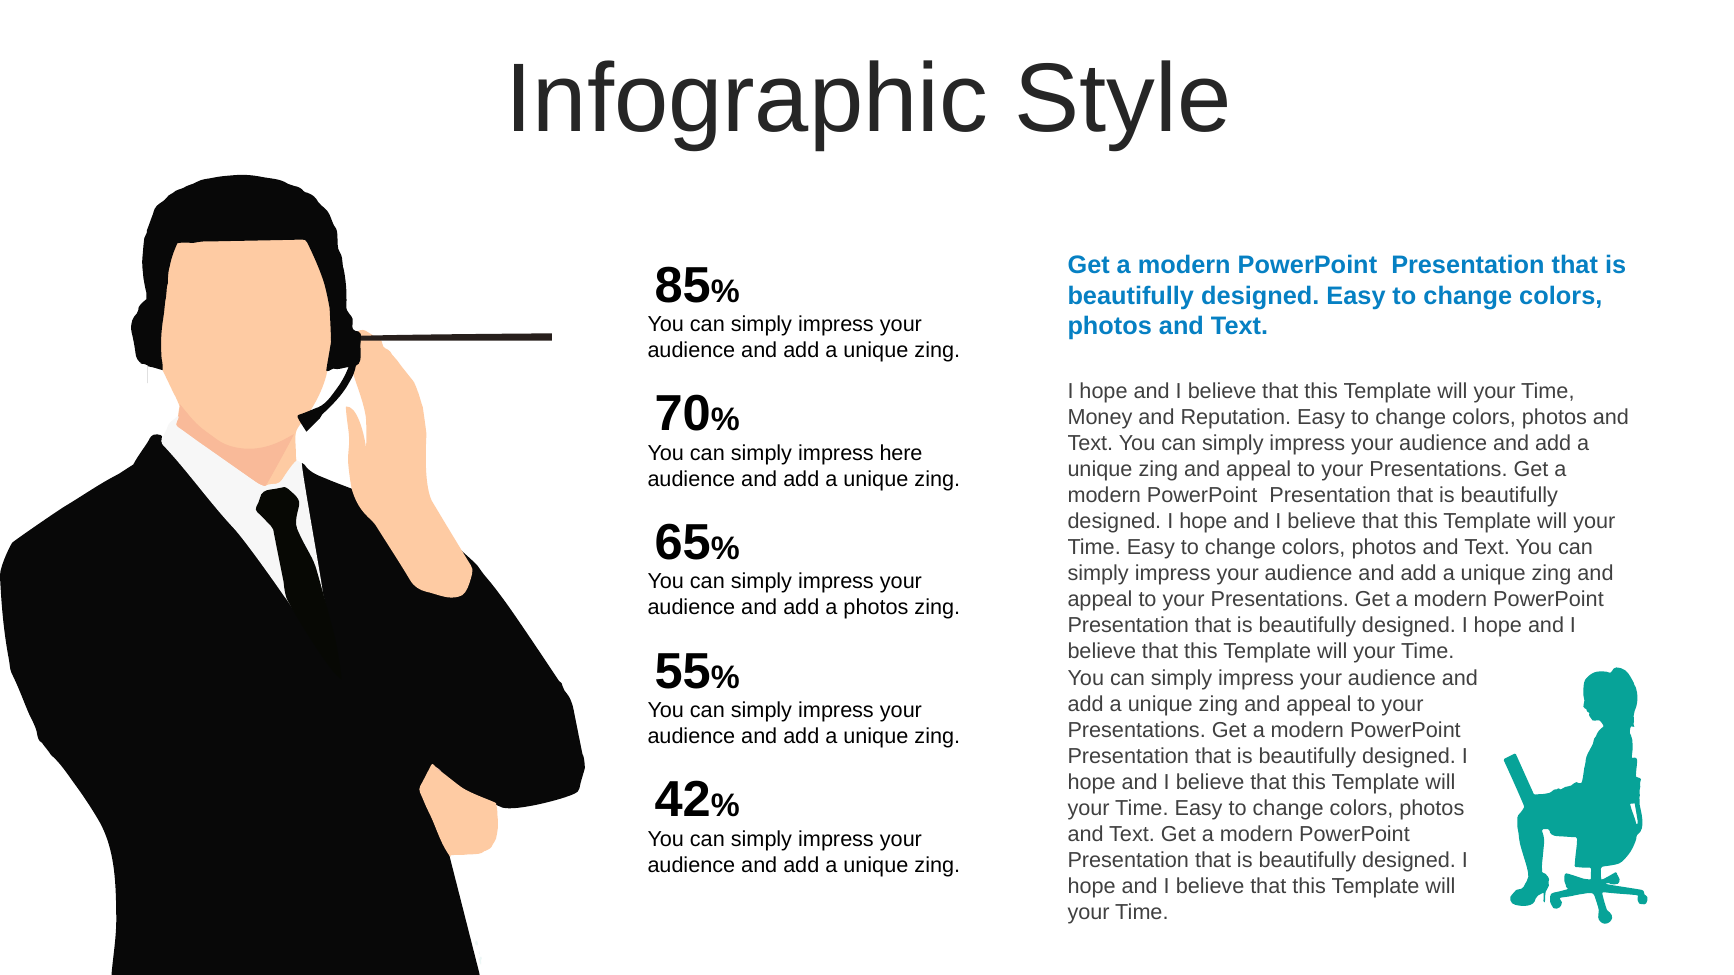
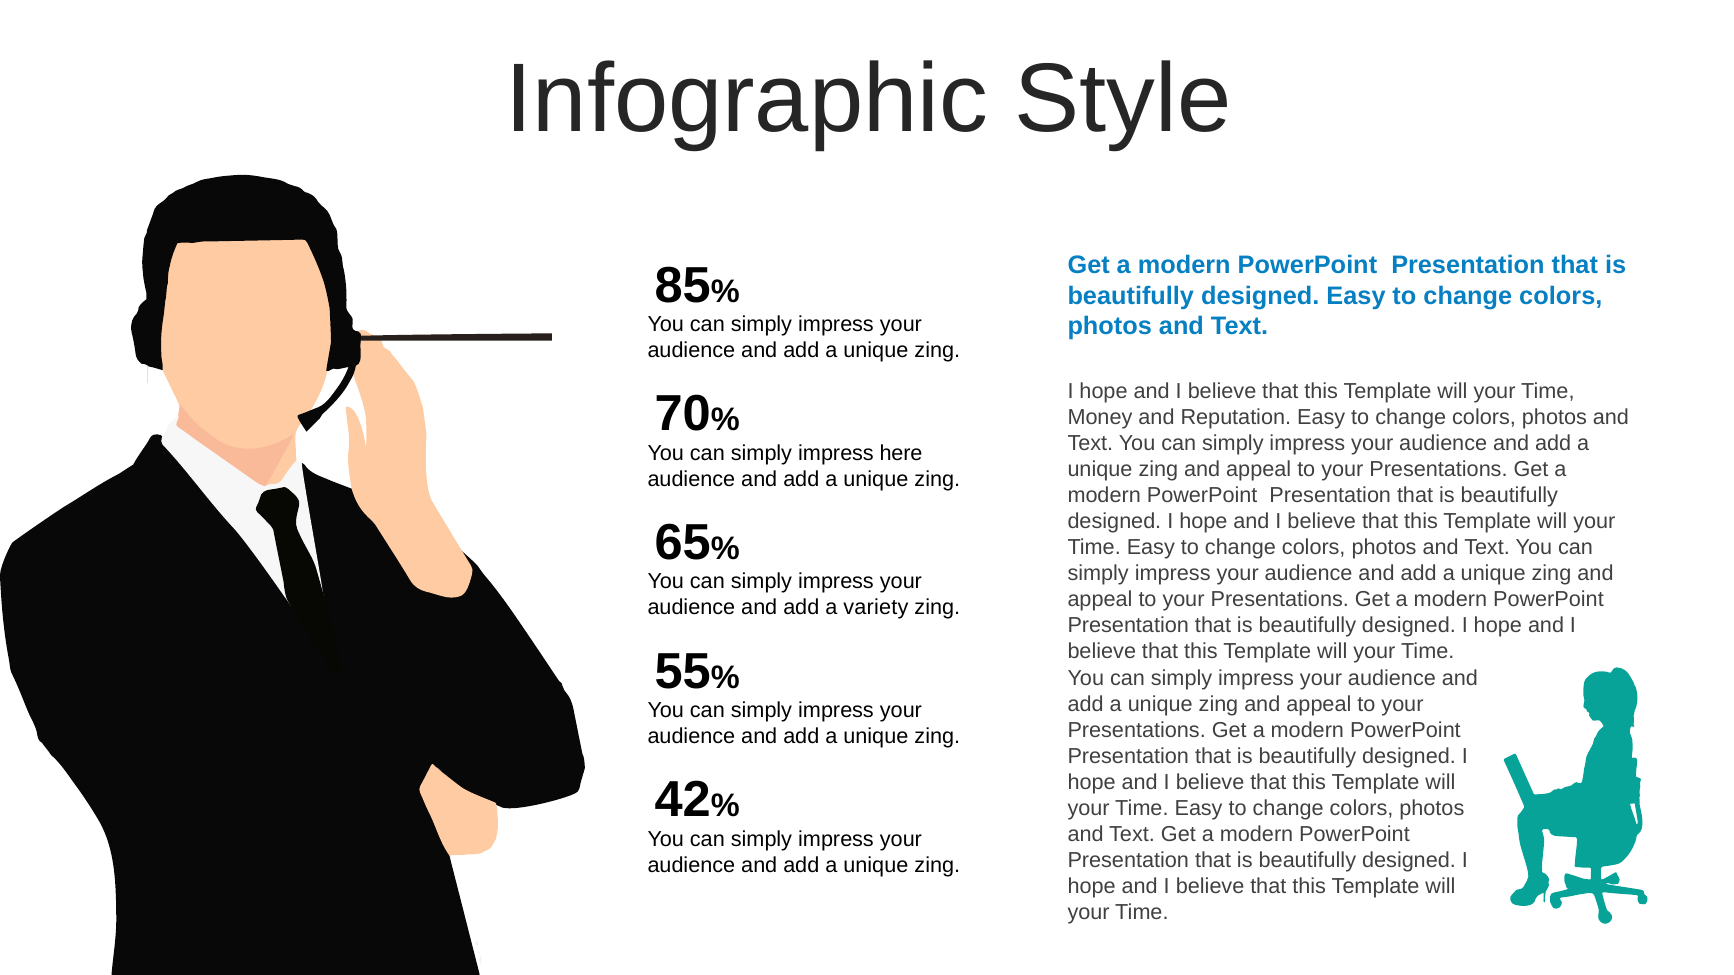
a photos: photos -> variety (876, 608)
